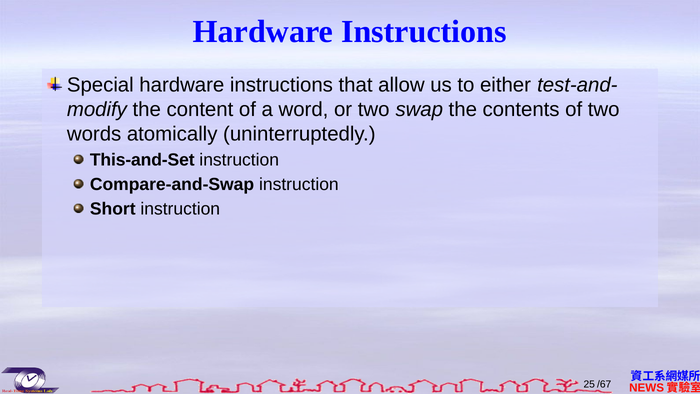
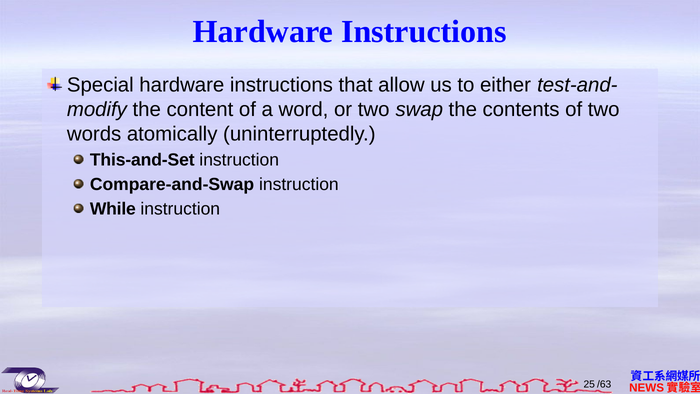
Short: Short -> While (113, 209)
/67: /67 -> /63 (604, 384)
